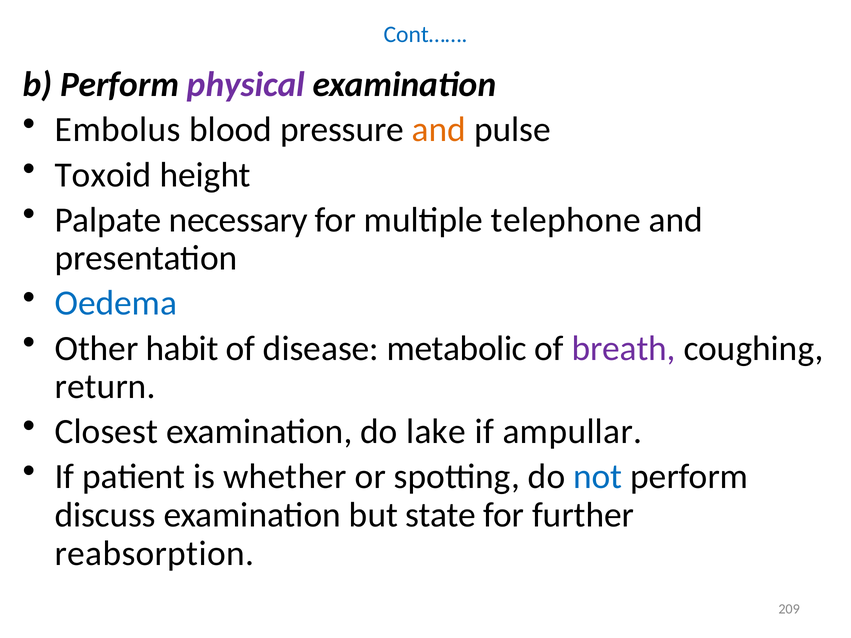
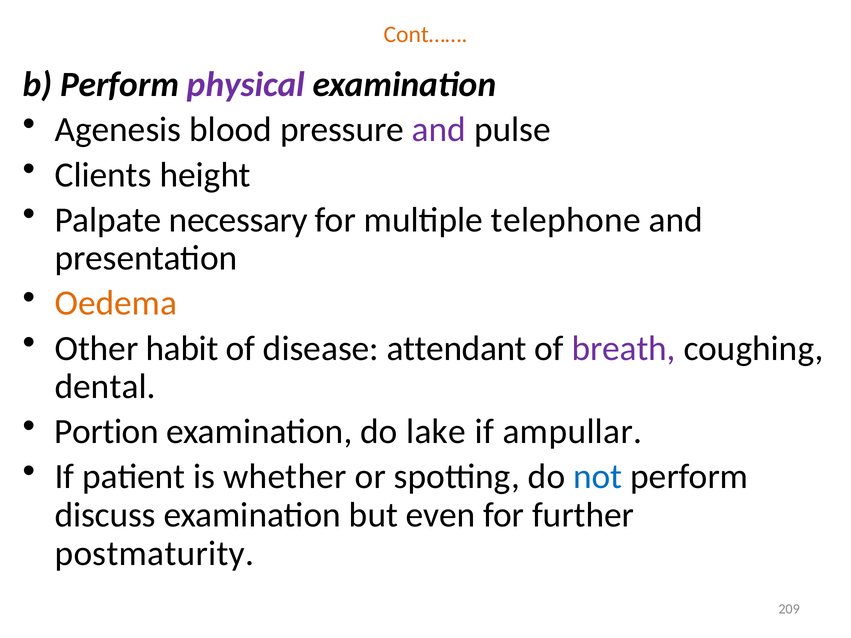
Cont…… colour: blue -> orange (425, 34)
Embolus: Embolus -> Agenesis (118, 130)
and colour: orange -> purple (439, 130)
Toxoid: Toxoid -> Clients (103, 175)
Oedema colour: blue -> orange (116, 303)
metabolic: metabolic -> attendant (457, 349)
return: return -> dental (105, 387)
Closest: Closest -> Portion (106, 432)
state: state -> even (441, 515)
reabsorption: reabsorption -> postmaturity (154, 554)
